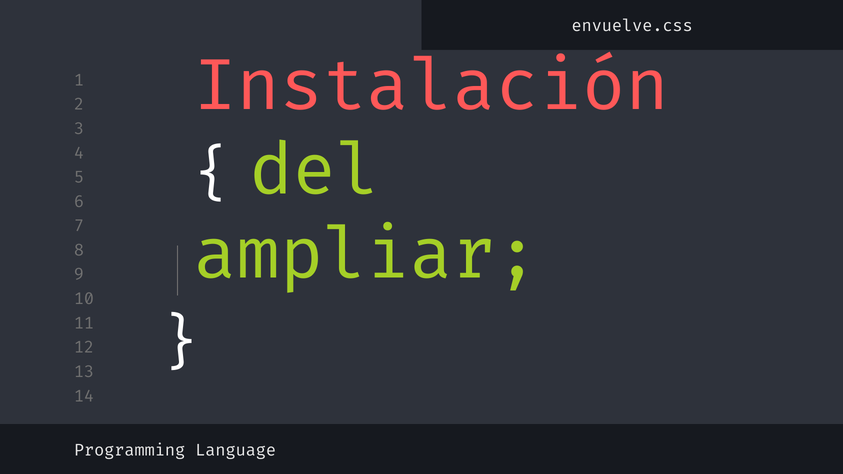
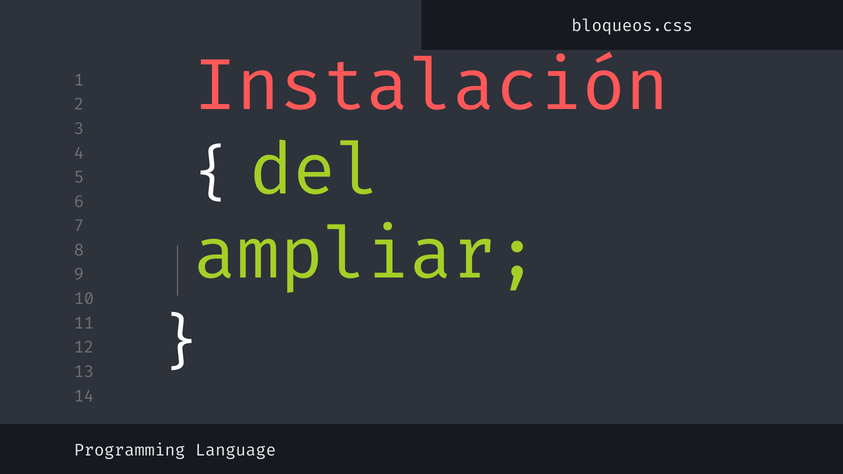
envuelve.css: envuelve.css -> bloqueos.css (632, 26)
